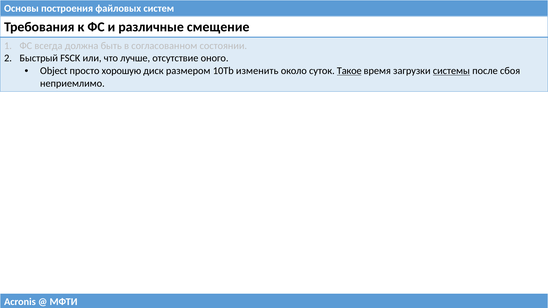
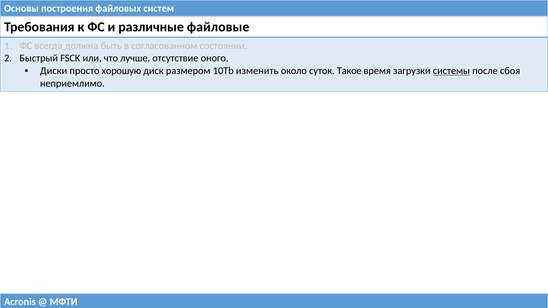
смещение: смещение -> файловые (218, 27)
Object: Object -> Диски (54, 71)
Такое underline: present -> none (349, 71)
